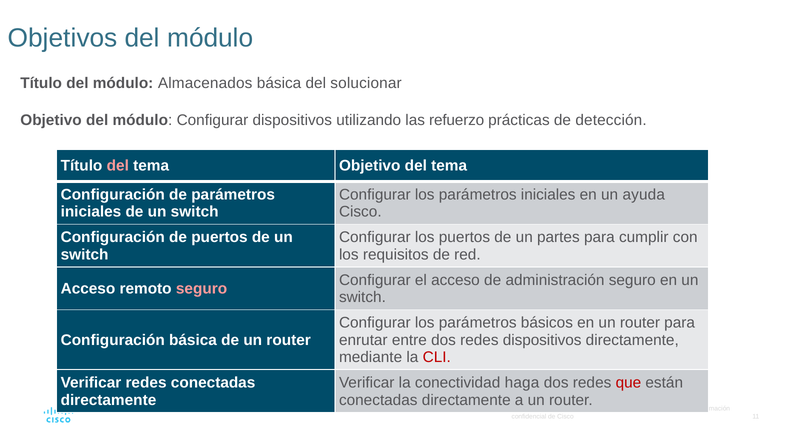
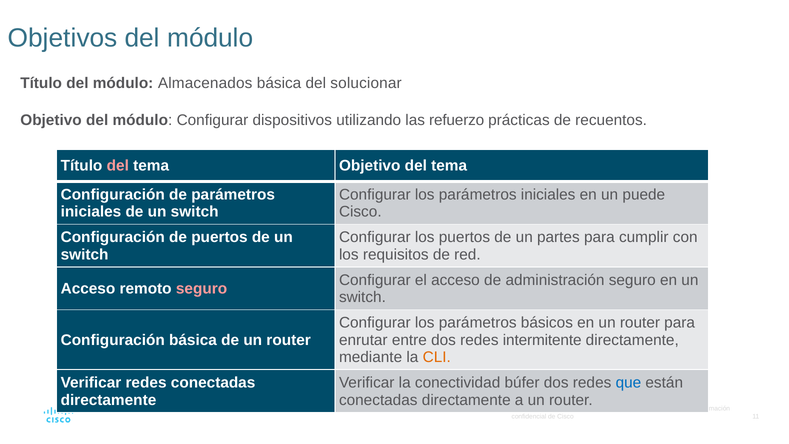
detección: detección -> recuentos (611, 120)
ayuda: ayuda -> puede (644, 194)
redes dispositivos: dispositivos -> intermitente (542, 340)
CLI colour: red -> orange (437, 357)
haga: haga -> búfer (522, 383)
que colour: red -> blue (628, 383)
